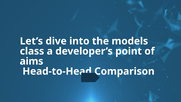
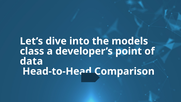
aims: aims -> data (31, 61)
